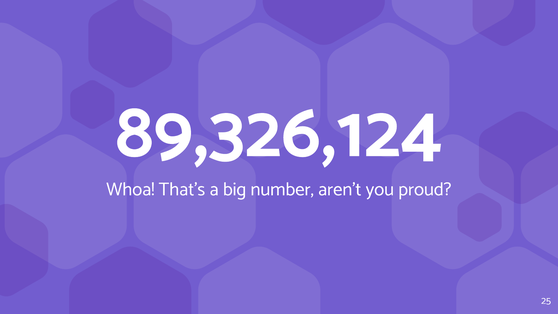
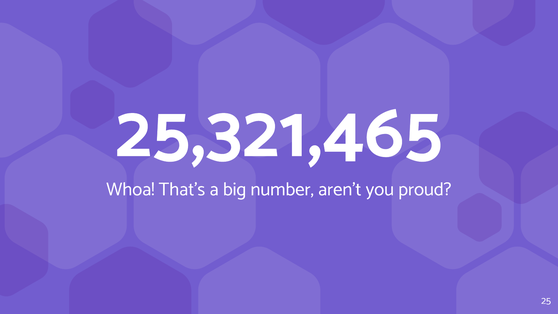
89,326,124: 89,326,124 -> 25,321,465 (279, 132)
